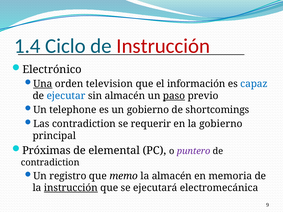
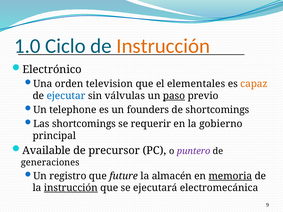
1.4: 1.4 -> 1.0 (27, 46)
Instrucción colour: red -> orange (163, 46)
Una underline: present -> none (43, 84)
información: información -> elementales (196, 84)
capaz colour: blue -> orange (254, 84)
sin almacén: almacén -> válvulas (125, 96)
un gobierno: gobierno -> founders (148, 110)
Las contradiction: contradiction -> shortcomings (84, 124)
Próximas: Próximas -> Available (46, 151)
elemental: elemental -> precursor (114, 151)
contradiction: contradiction -> generaciones (50, 163)
memo: memo -> future (124, 176)
memoria underline: none -> present (230, 176)
